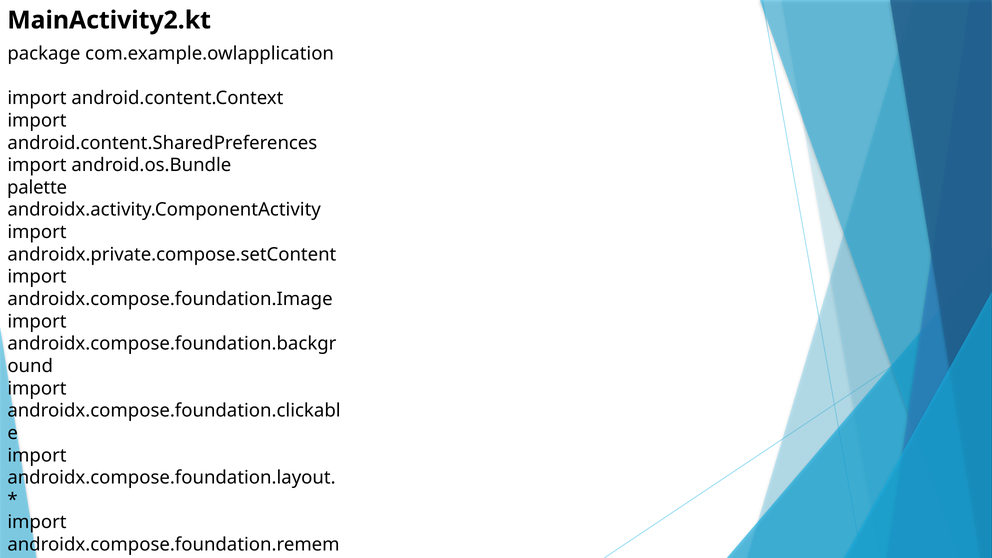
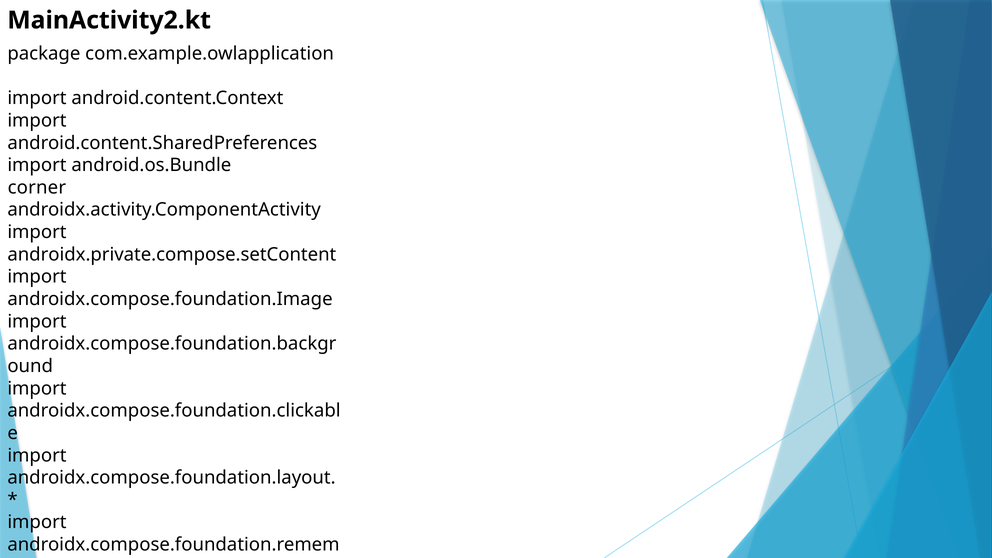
palette: palette -> corner (37, 188)
